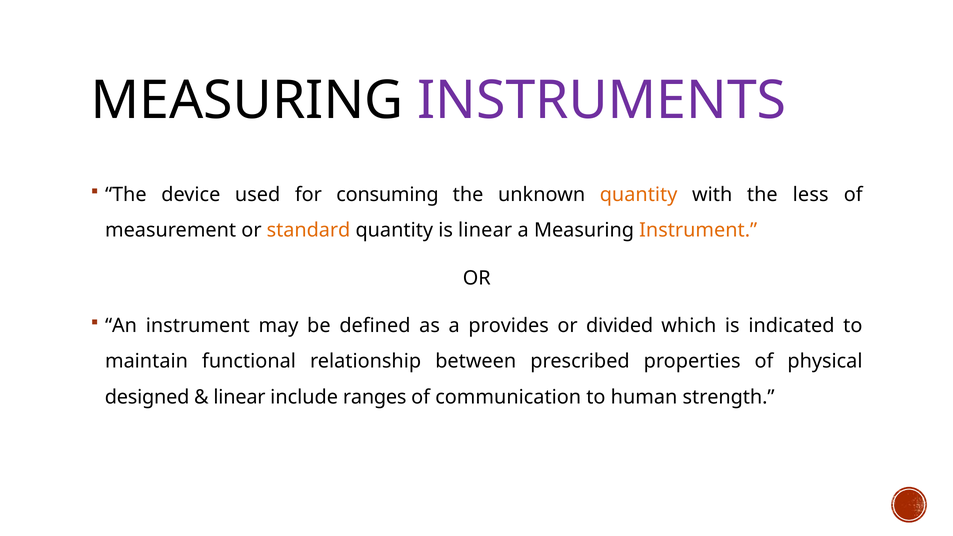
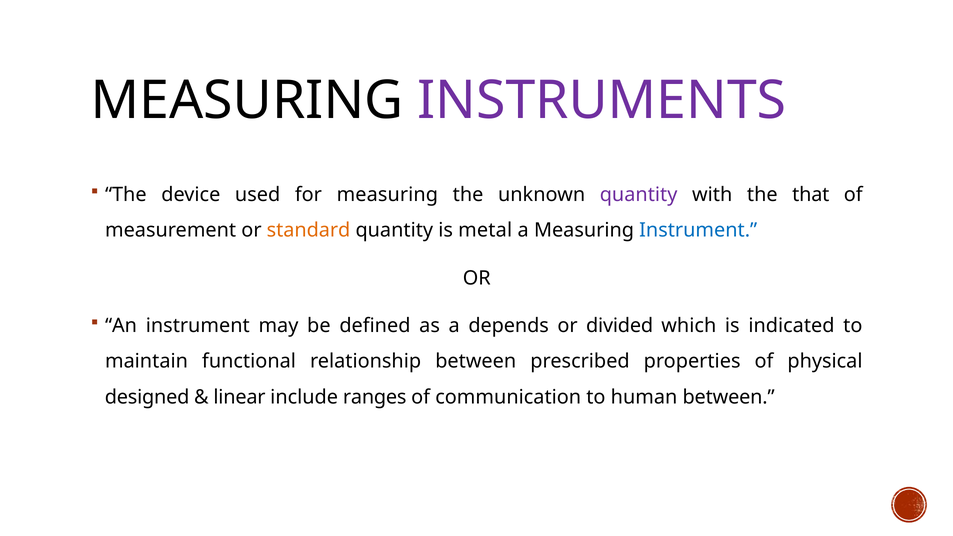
for consuming: consuming -> measuring (387, 195)
quantity colour: orange -> purple (639, 195)
less: less -> that (811, 195)
is linear: linear -> metal (485, 230)
Instrument colour: orange -> blue (698, 230)
provides: provides -> depends (509, 326)
human strength: strength -> between (729, 397)
